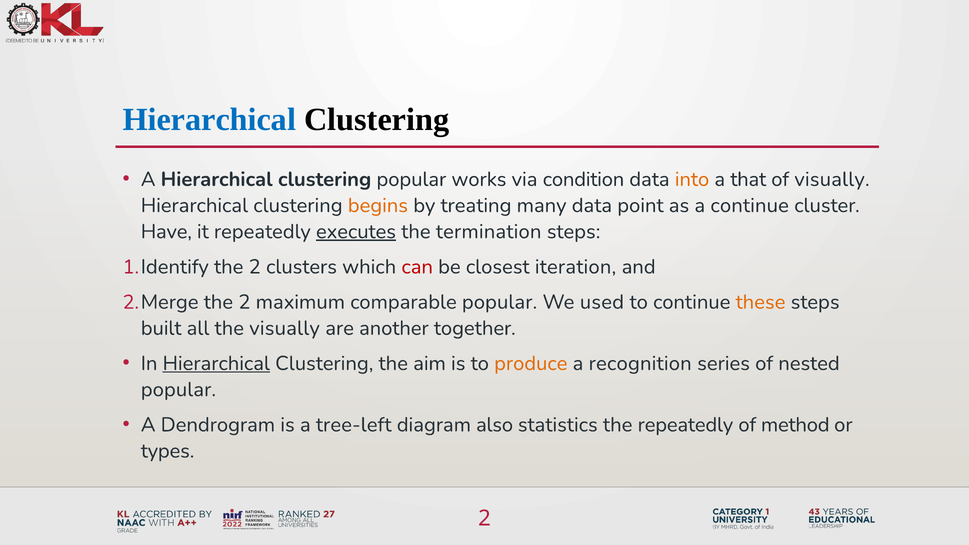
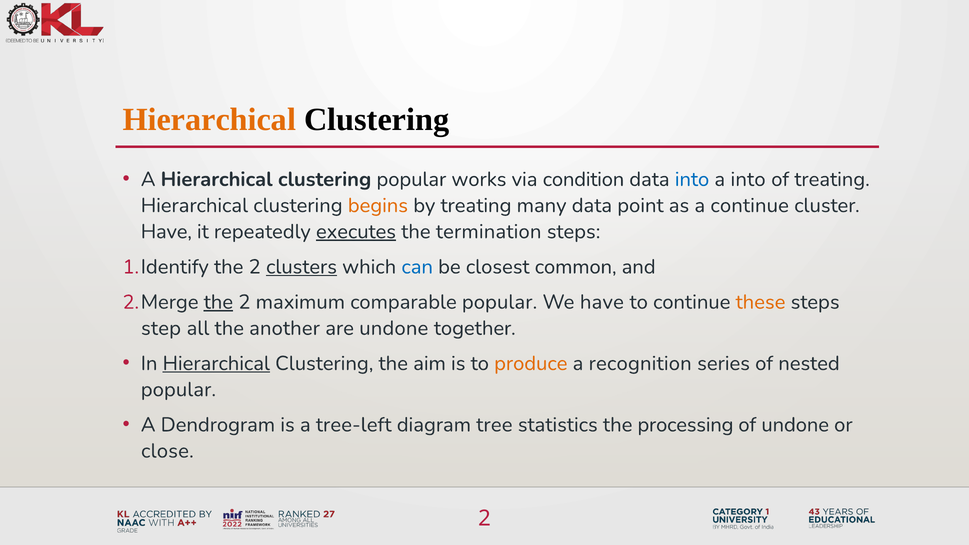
Hierarchical colour: blue -> orange (209, 120)
into colour: orange -> blue (692, 179)
a that: that -> into (748, 179)
of visually: visually -> treating (832, 179)
clusters underline: none -> present (302, 267)
can colour: red -> blue (417, 267)
iteration: iteration -> common (576, 267)
the underline: none -> present (218, 302)
We used: used -> have (602, 302)
built: built -> step (161, 328)
the visually: visually -> another (285, 328)
are another: another -> undone (394, 328)
also: also -> tree (494, 425)
the repeatedly: repeatedly -> processing (685, 425)
of method: method -> undone (795, 425)
types: types -> close (167, 451)
